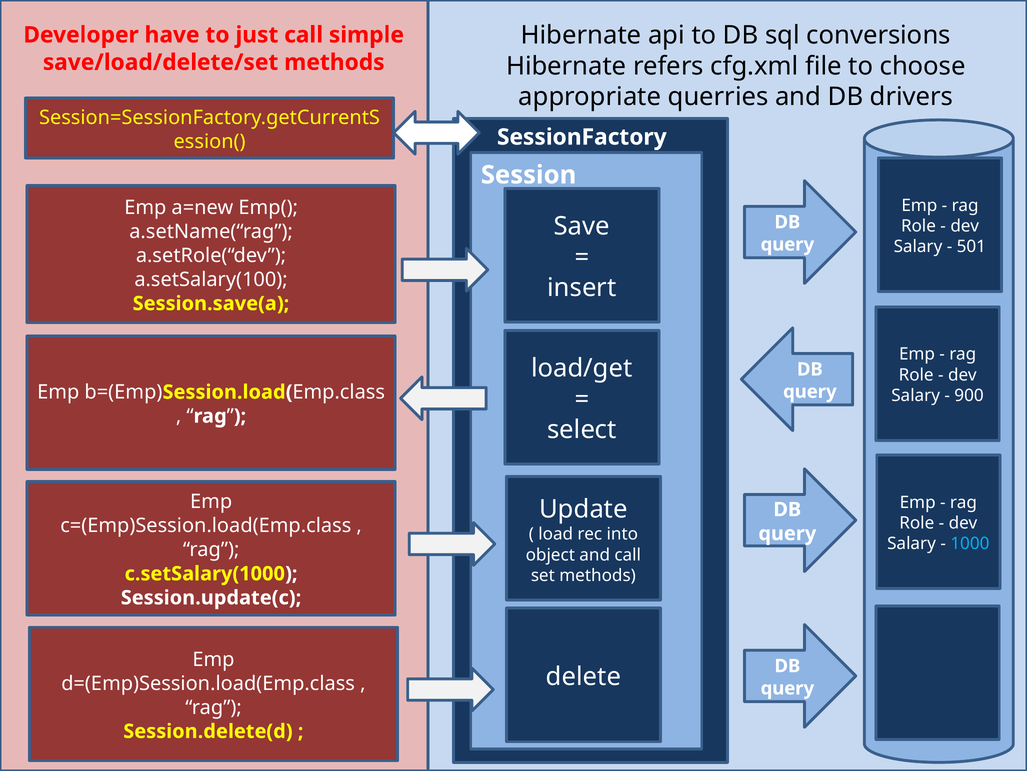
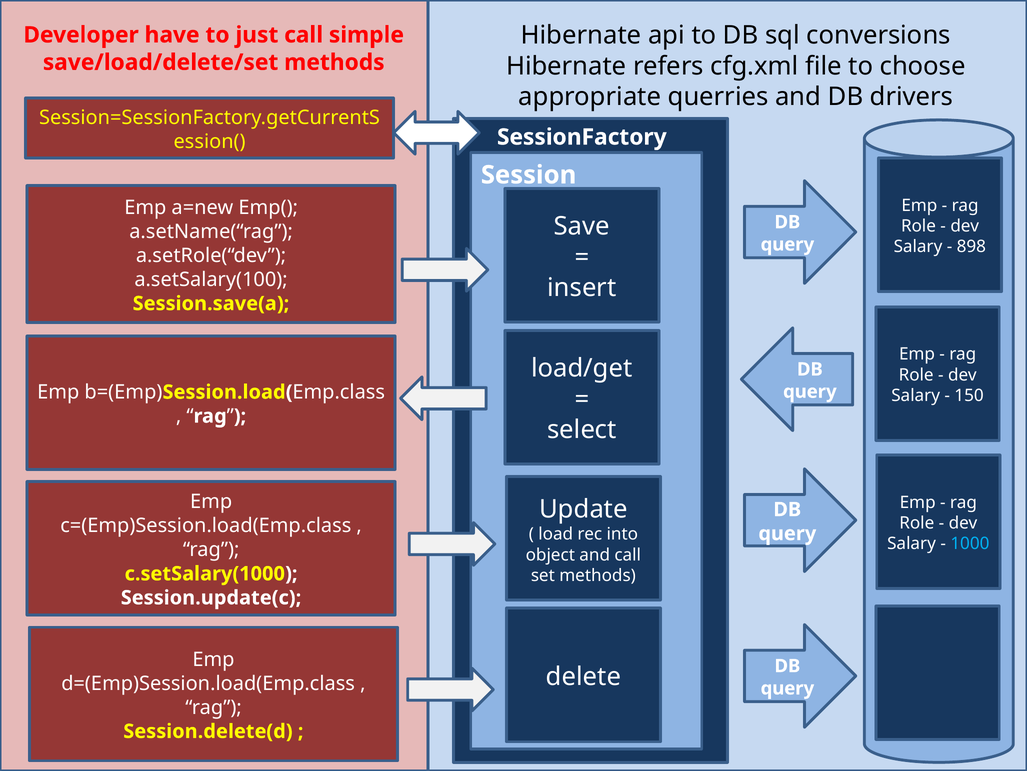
501: 501 -> 898 (971, 246)
900: 900 -> 150 (969, 395)
